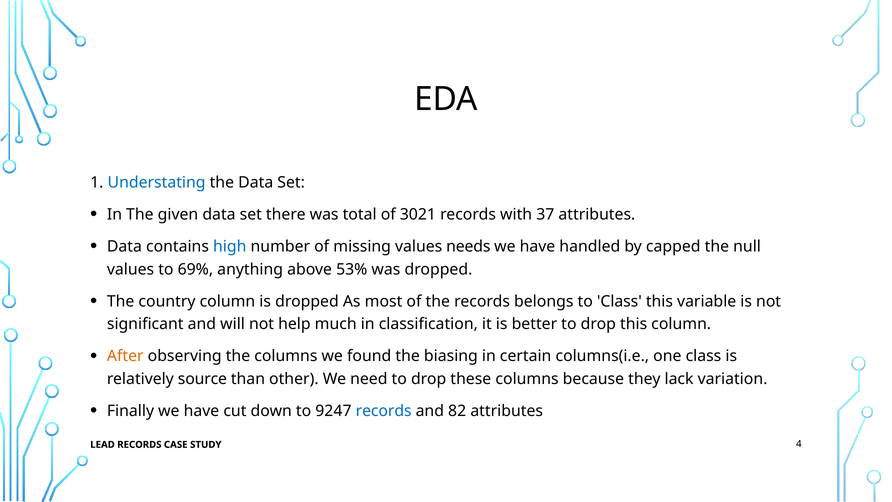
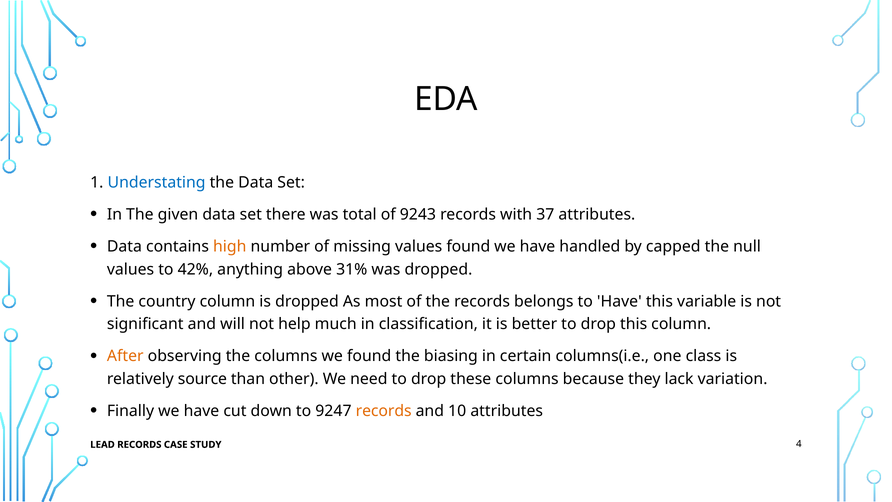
3021: 3021 -> 9243 (418, 214)
high colour: blue -> orange (230, 246)
values needs: needs -> found (468, 246)
69%: 69% -> 42% (195, 269)
53%: 53% -> 31% (352, 269)
to Class: Class -> Have (619, 301)
records colour: blue -> orange (384, 411)
82: 82 -> 10 (457, 411)
